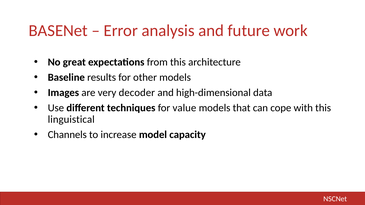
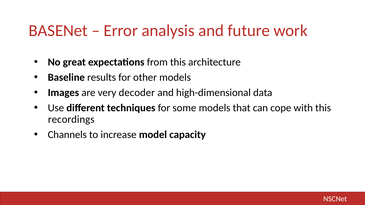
value: value -> some (184, 108)
linguistical: linguistical -> recordings (71, 120)
